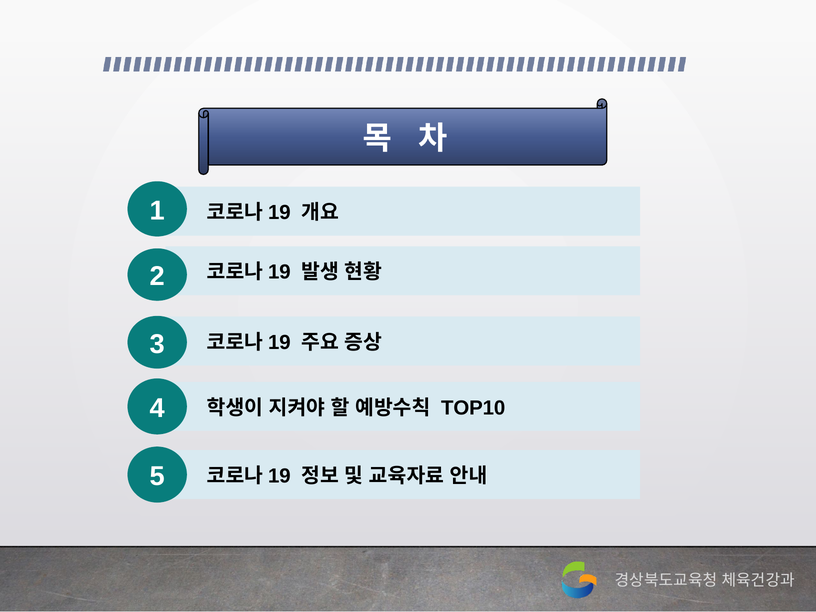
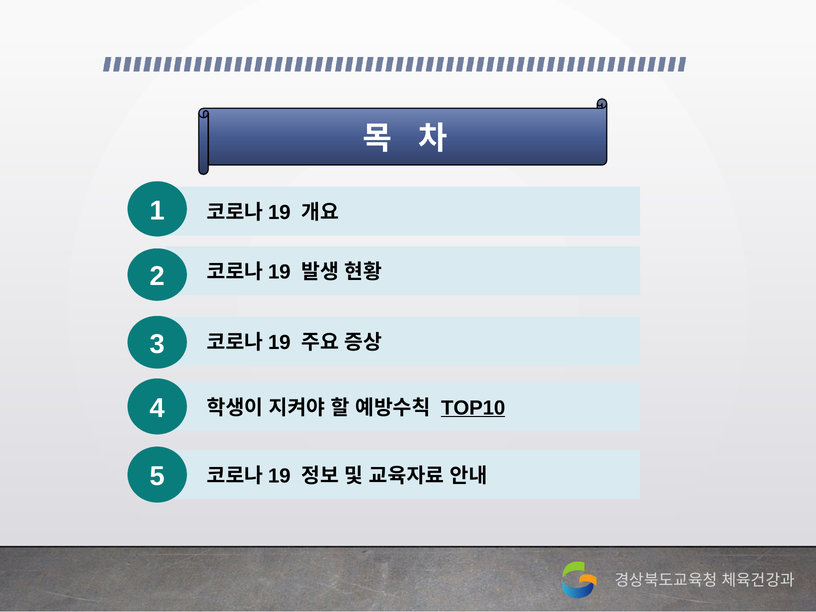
TOP10 underline: none -> present (473, 408)
